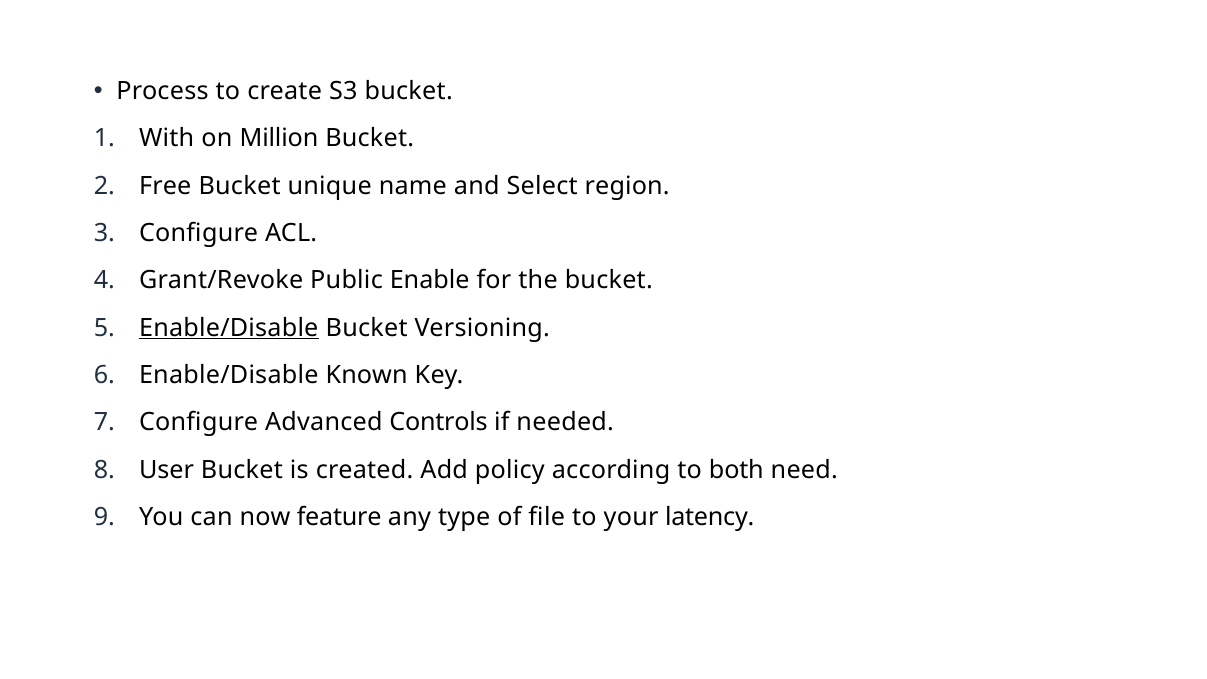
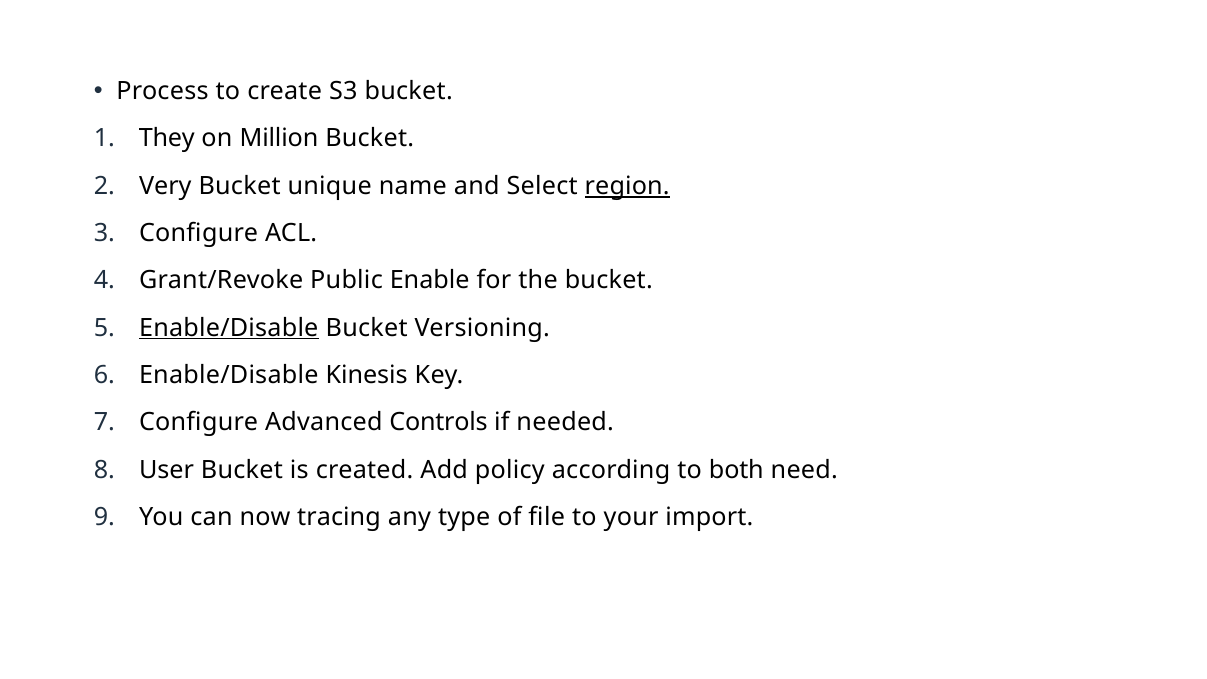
With: With -> They (167, 139)
Free: Free -> Very (165, 186)
region underline: none -> present (627, 186)
Known: Known -> Kinesis (367, 375)
feature: feature -> tracing (339, 517)
latency: latency -> import (709, 517)
